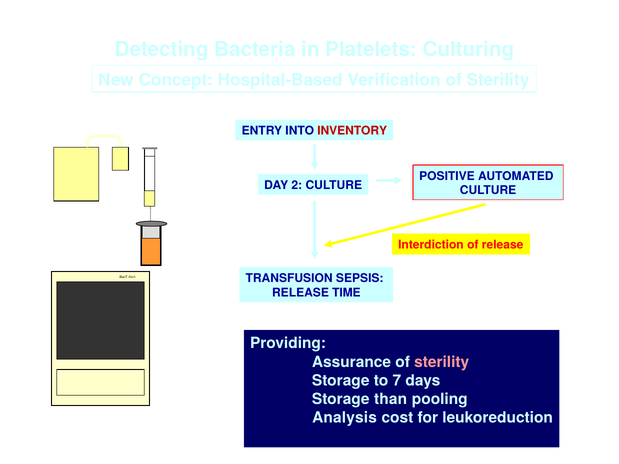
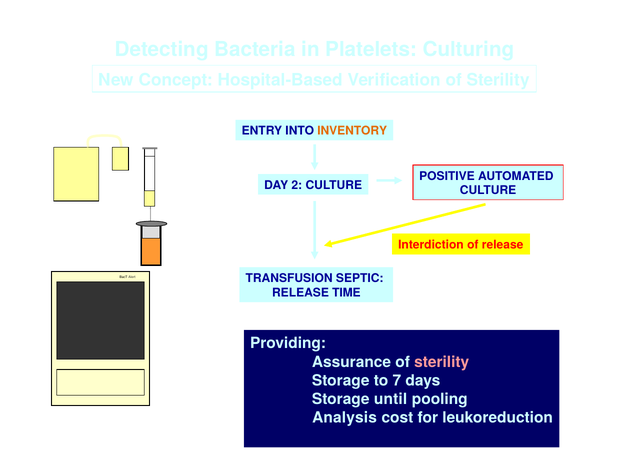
INVENTORY colour: red -> orange (352, 131)
SEPSIS: SEPSIS -> SEPTIC (360, 278)
than: than -> until (391, 399)
